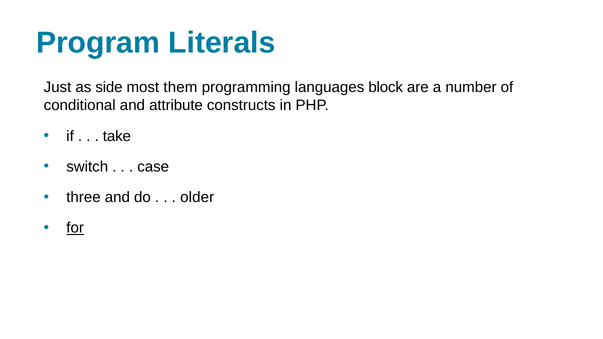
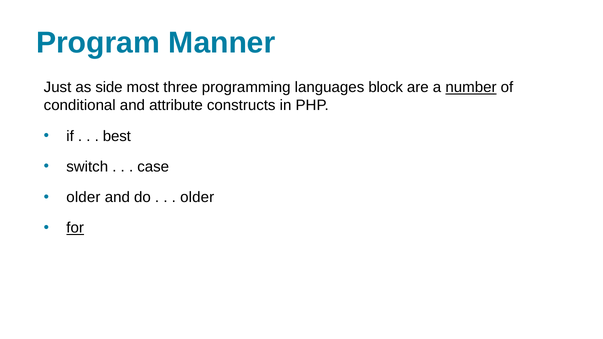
Literals: Literals -> Manner (222, 43)
them: them -> three (180, 87)
number underline: none -> present (471, 87)
take: take -> best (117, 136)
three: three -> older (83, 197)
